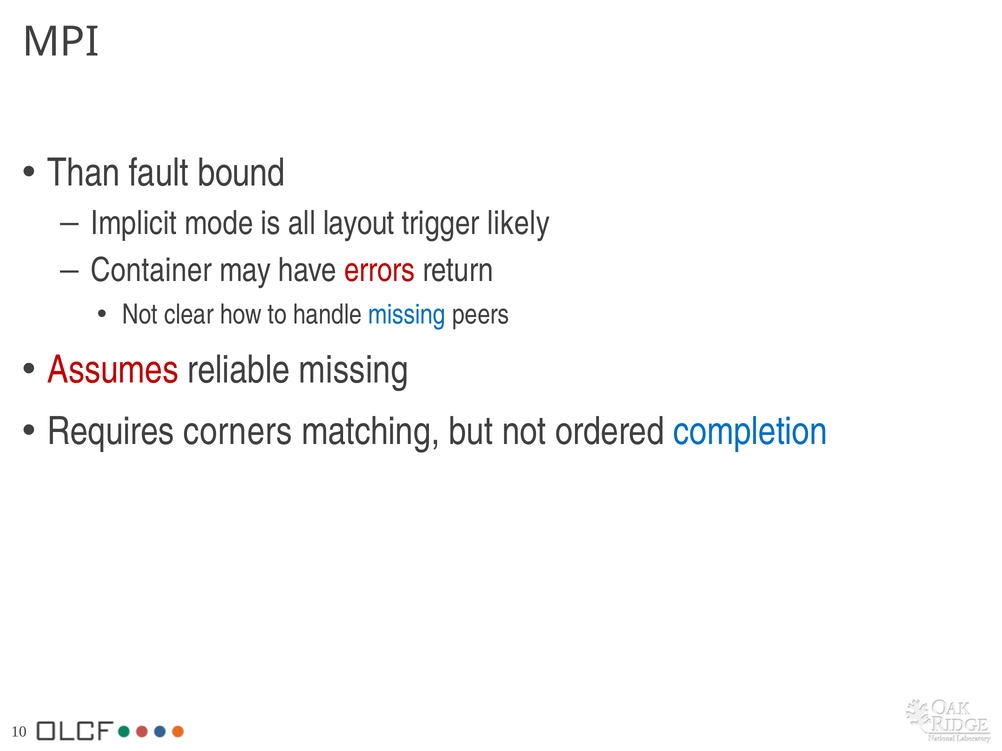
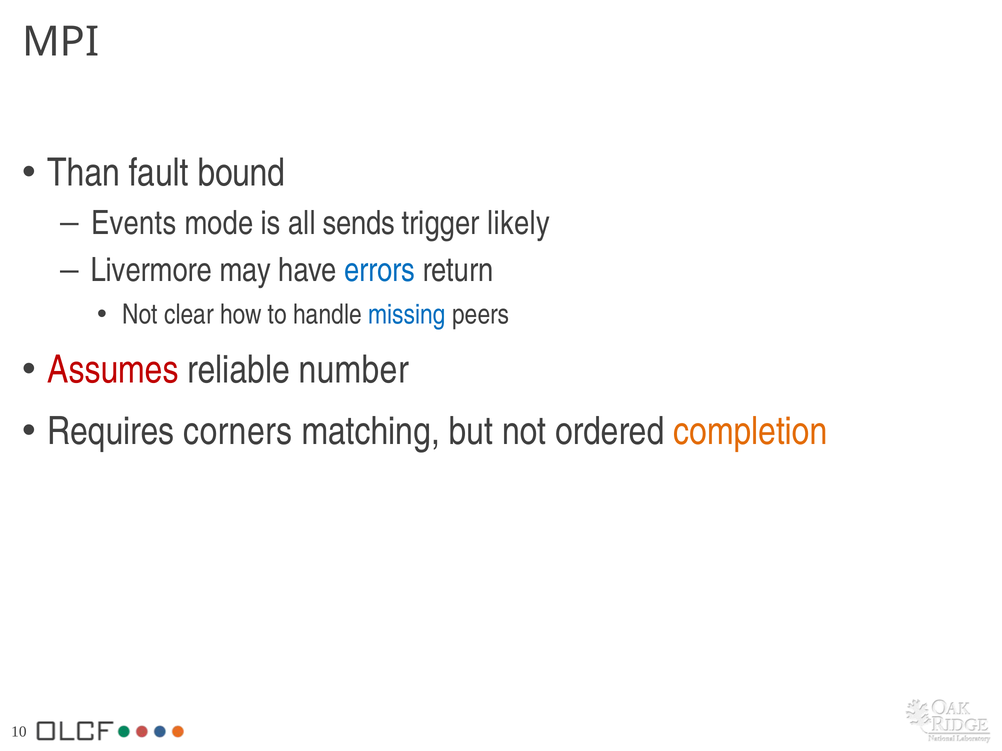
Implicit: Implicit -> Events (134, 223)
layout: layout -> sends (359, 223)
Container: Container -> Livermore (151, 271)
errors colour: red -> blue (380, 271)
reliable missing: missing -> number (354, 370)
completion colour: blue -> orange (750, 432)
